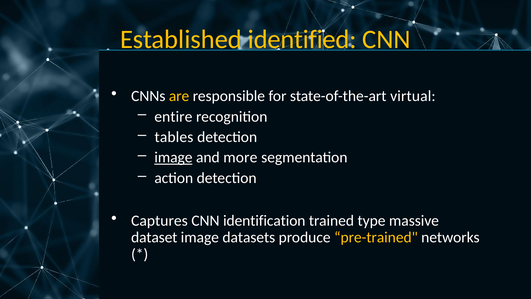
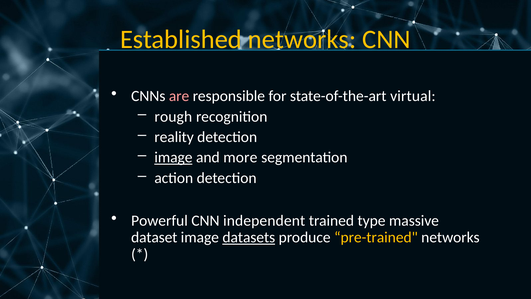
Established identified: identified -> networks (302, 39)
are colour: yellow -> pink (179, 96)
entire: entire -> rough (173, 116)
tables: tables -> reality (174, 137)
Captures: Captures -> Powerful (159, 221)
identification: identification -> independent (264, 221)
datasets underline: none -> present (249, 237)
